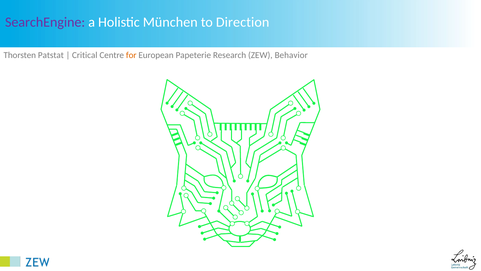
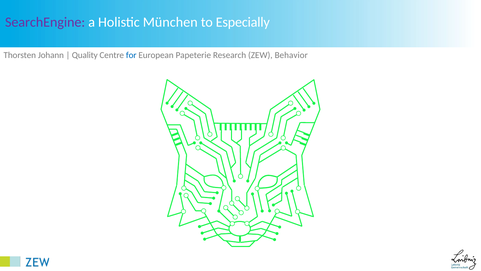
Direction: Direction -> Especially (243, 22)
Patstat: Patstat -> Johann (51, 55)
Critical: Critical -> Quality (85, 55)
for colour: orange -> blue (131, 55)
